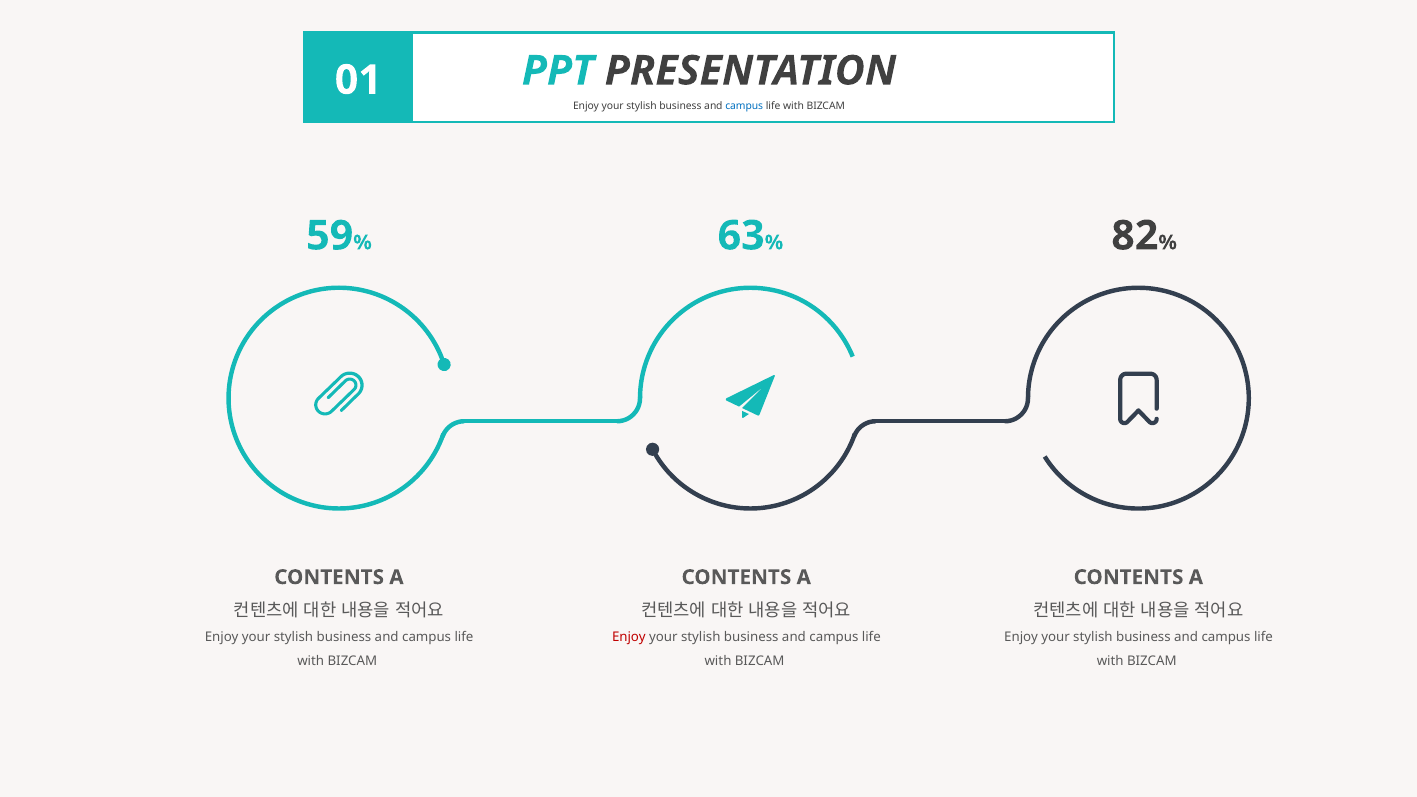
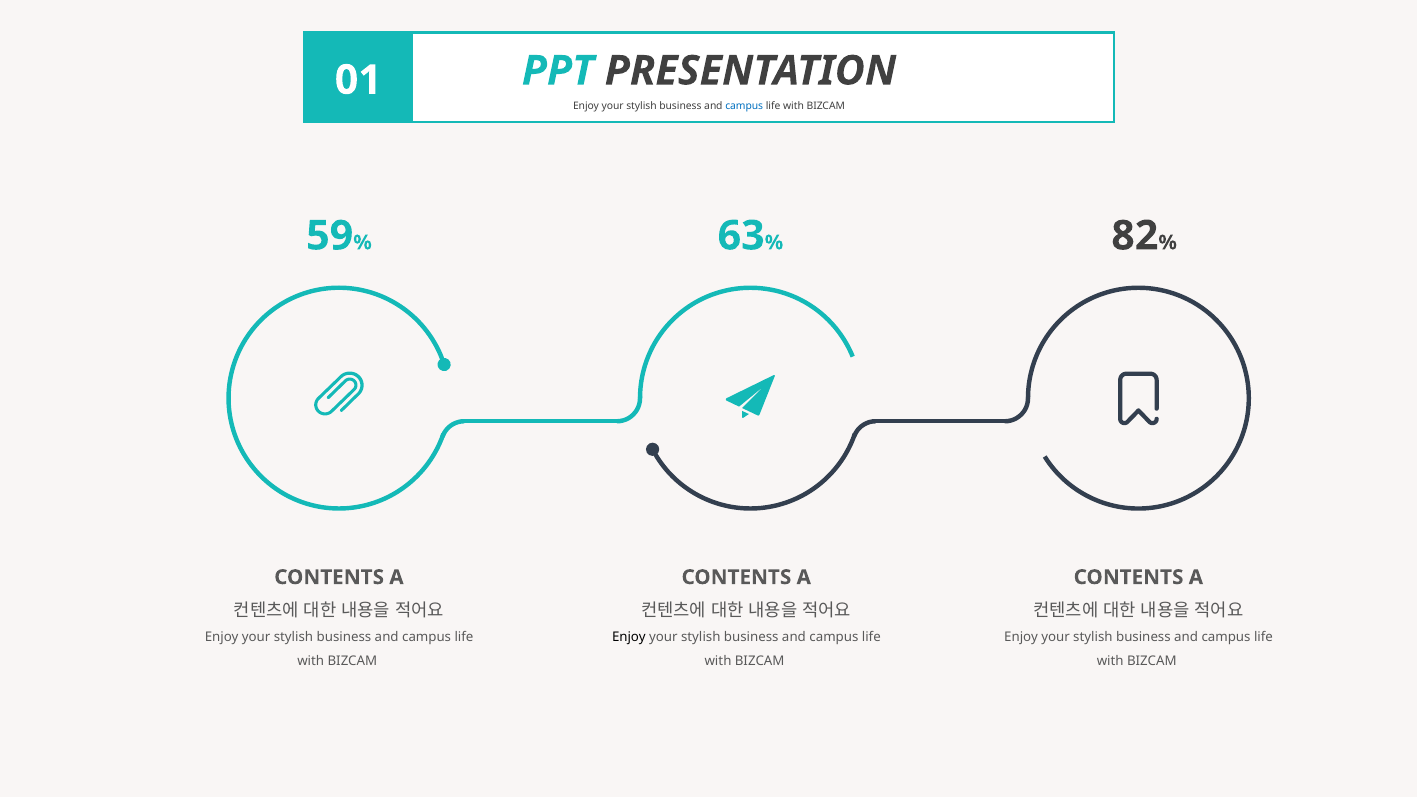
Enjoy colour: red -> black (629, 637)
